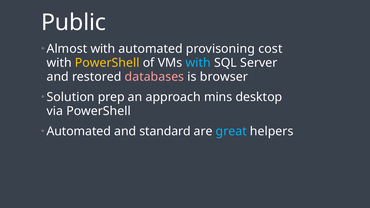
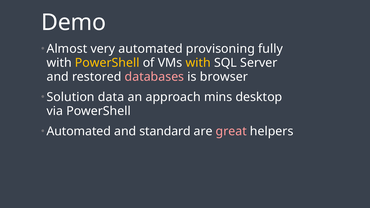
Public: Public -> Demo (74, 22)
Almost with: with -> very (103, 49)
cost: cost -> fully (270, 49)
with colour: light blue -> yellow (198, 63)
prep: prep -> data (111, 97)
great colour: light blue -> pink (231, 131)
